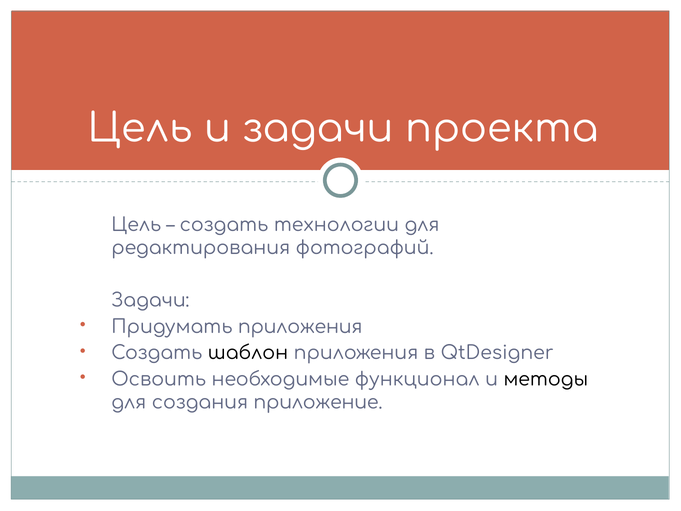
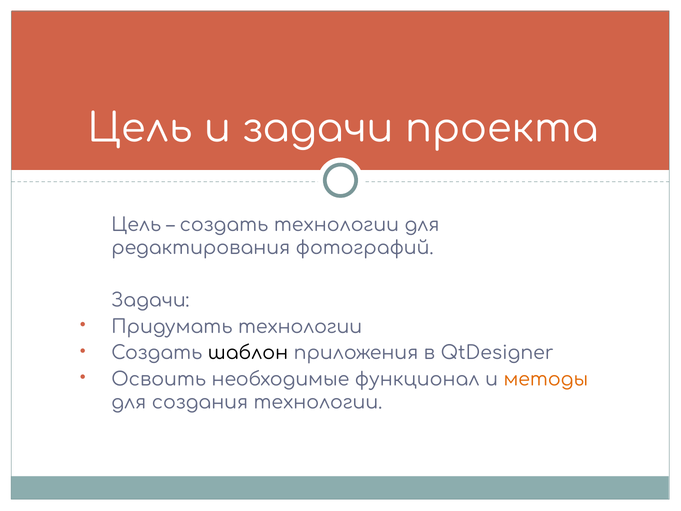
Придумать приложения: приложения -> технологии (300, 327)
методы colour: black -> orange (546, 379)
создания приложение: приложение -> технологии (318, 402)
